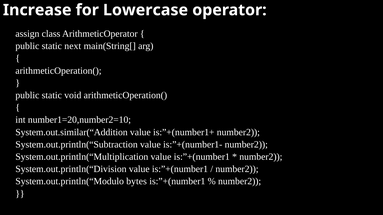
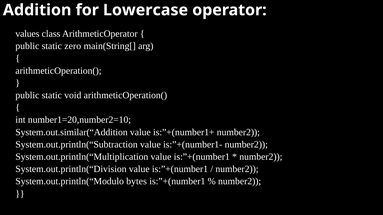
Increase: Increase -> Addition (37, 10)
assign: assign -> values (27, 34)
next: next -> zero (73, 46)
